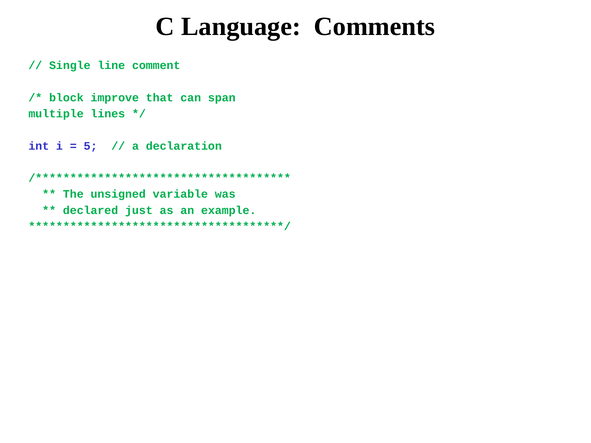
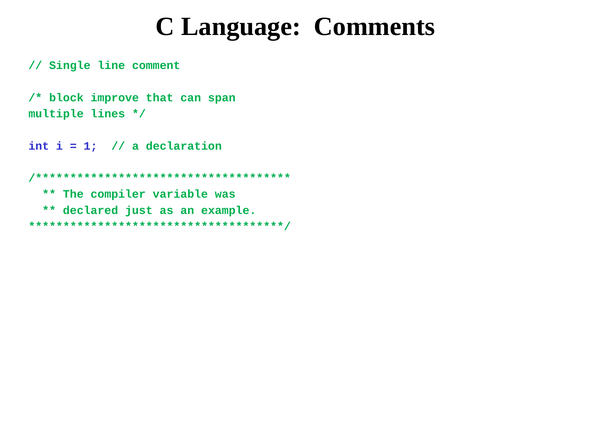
5: 5 -> 1 (91, 146)
unsigned: unsigned -> compiler (118, 194)
